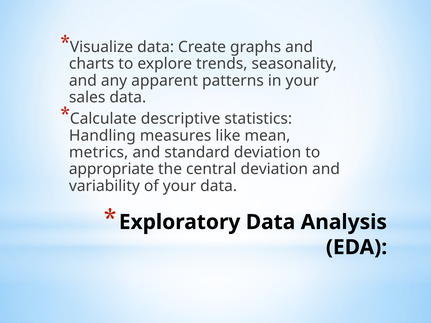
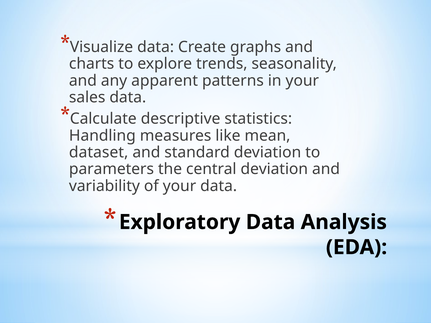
metrics: metrics -> dataset (99, 152)
appropriate: appropriate -> parameters (111, 169)
